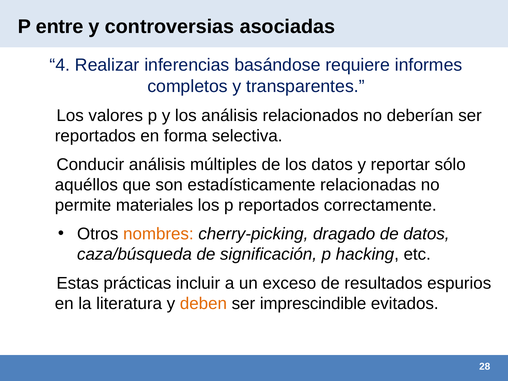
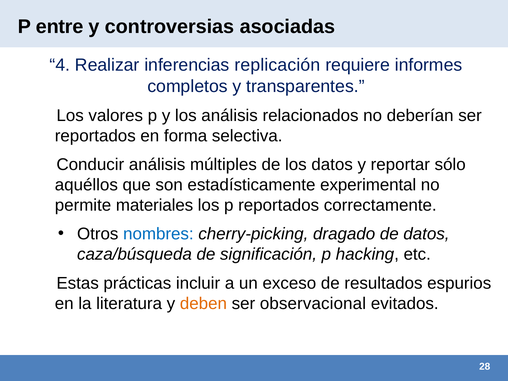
basándose: basándose -> replicación (277, 65)
relacionadas: relacionadas -> experimental (368, 185)
nombres colour: orange -> blue (158, 234)
imprescindible: imprescindible -> observacional (313, 303)
